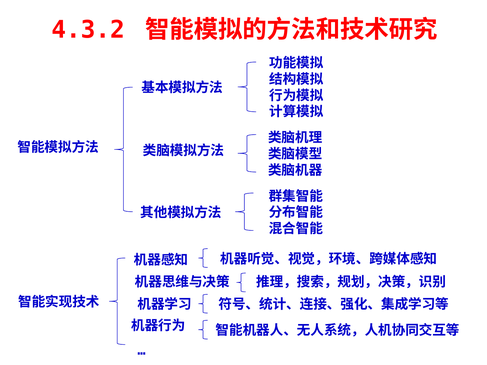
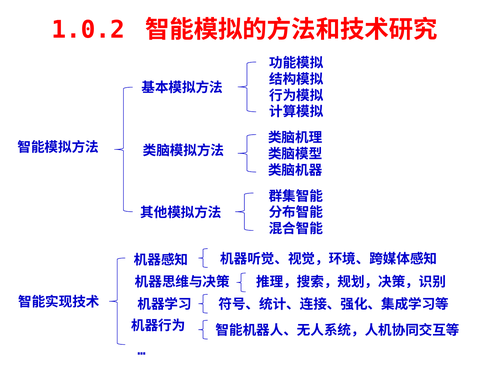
4.3.2: 4.3.2 -> 1.0.2 (88, 30)
